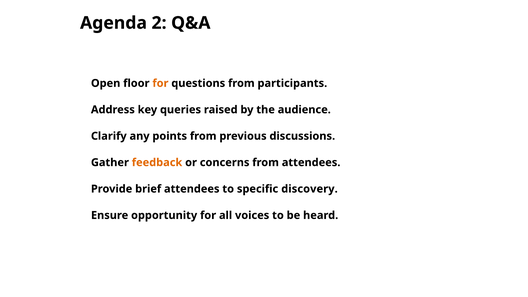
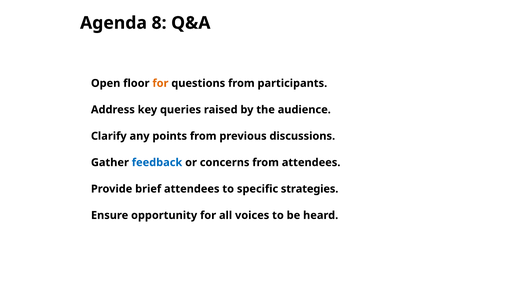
2: 2 -> 8 (159, 23)
feedback colour: orange -> blue (157, 162)
discovery: discovery -> strategies (310, 189)
